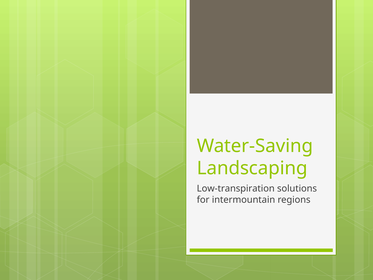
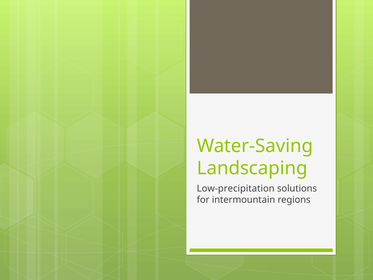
Low-transpiration: Low-transpiration -> Low-precipitation (236, 188)
